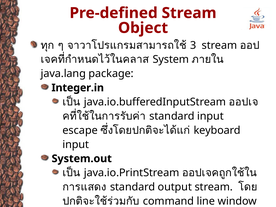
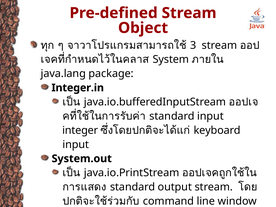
escape: escape -> integer (80, 130)
